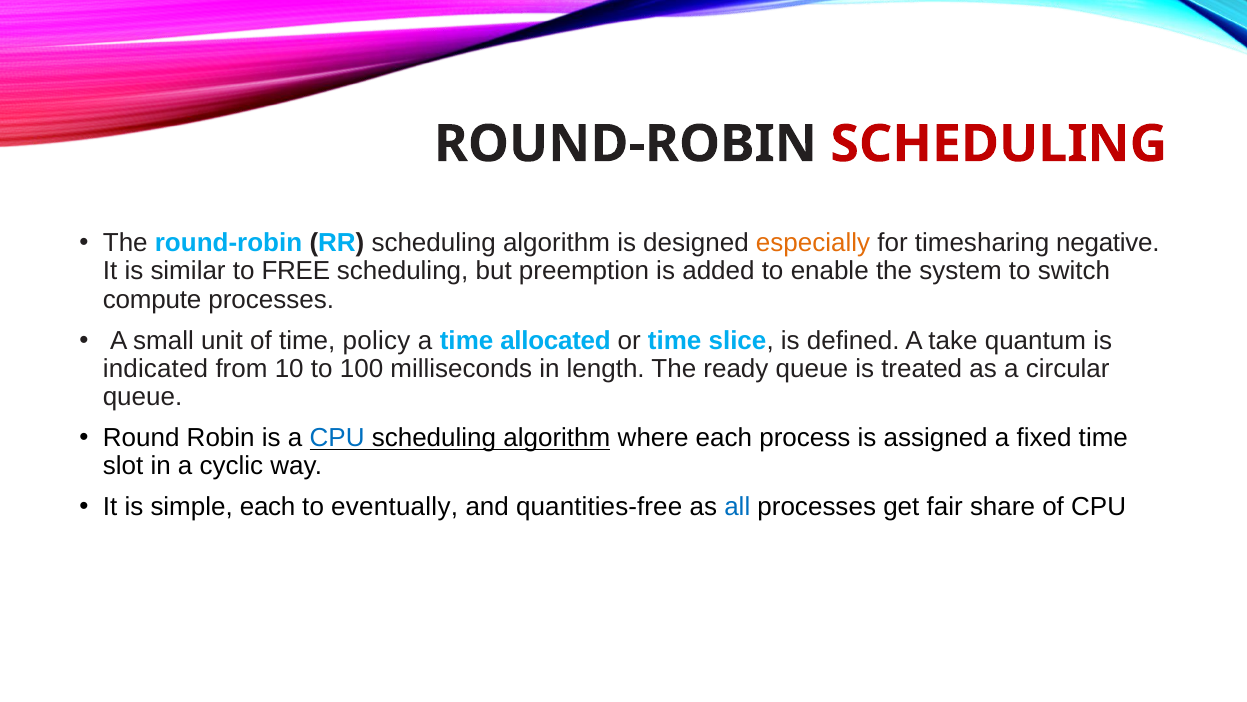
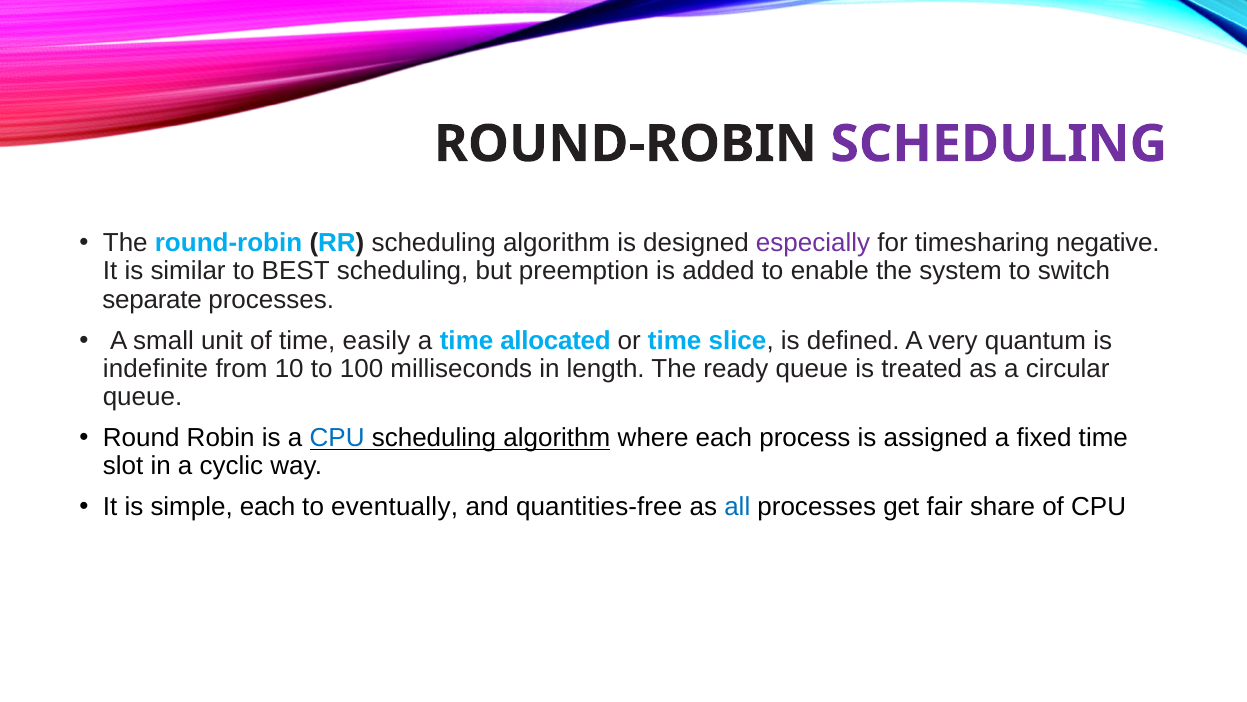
SCHEDULING colour: red -> purple (999, 144)
especially colour: orange -> purple (813, 243)
FREE: FREE -> BEST (296, 271)
compute: compute -> separate (152, 299)
policy: policy -> easily (377, 340)
take: take -> very (953, 340)
indicated: indicated -> indefinite (156, 368)
